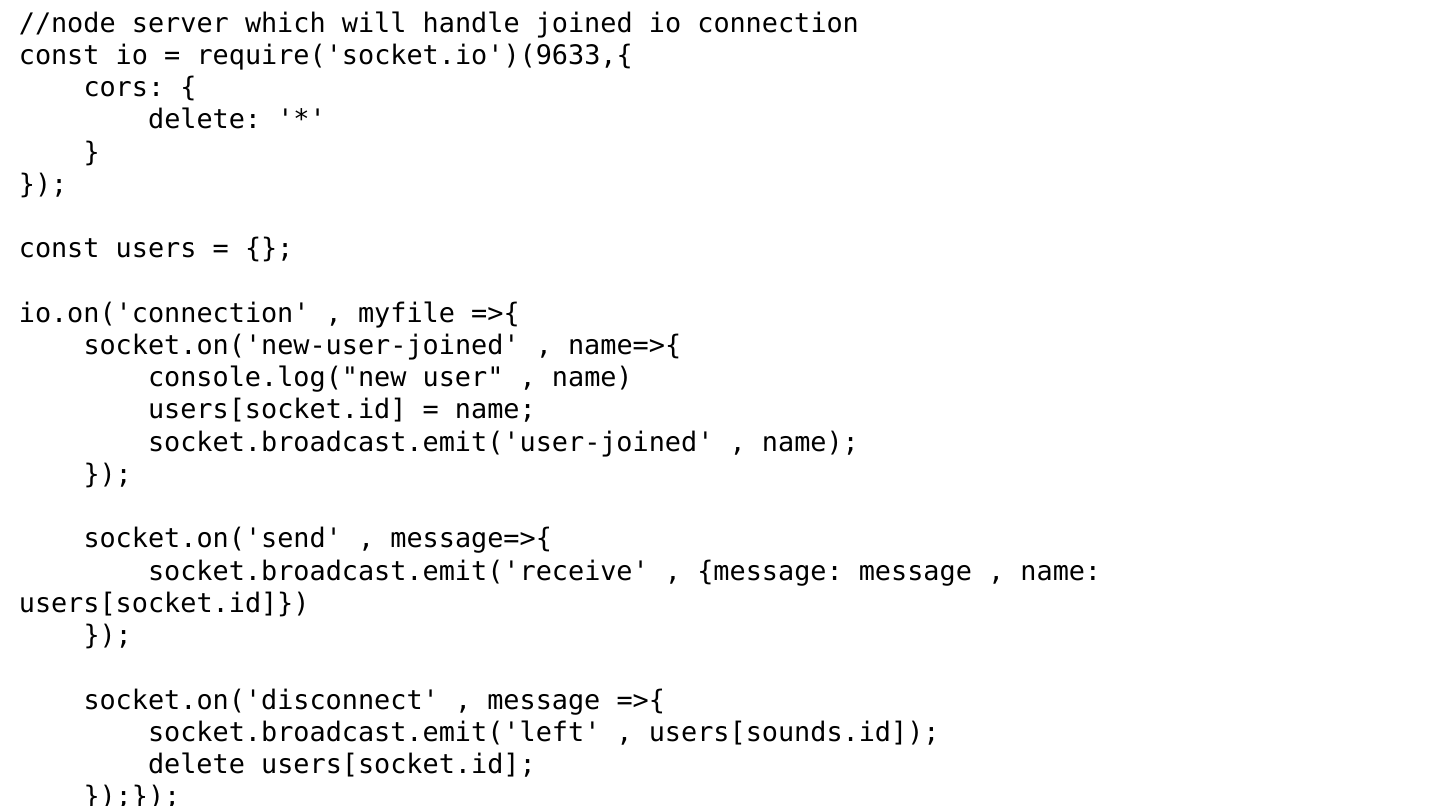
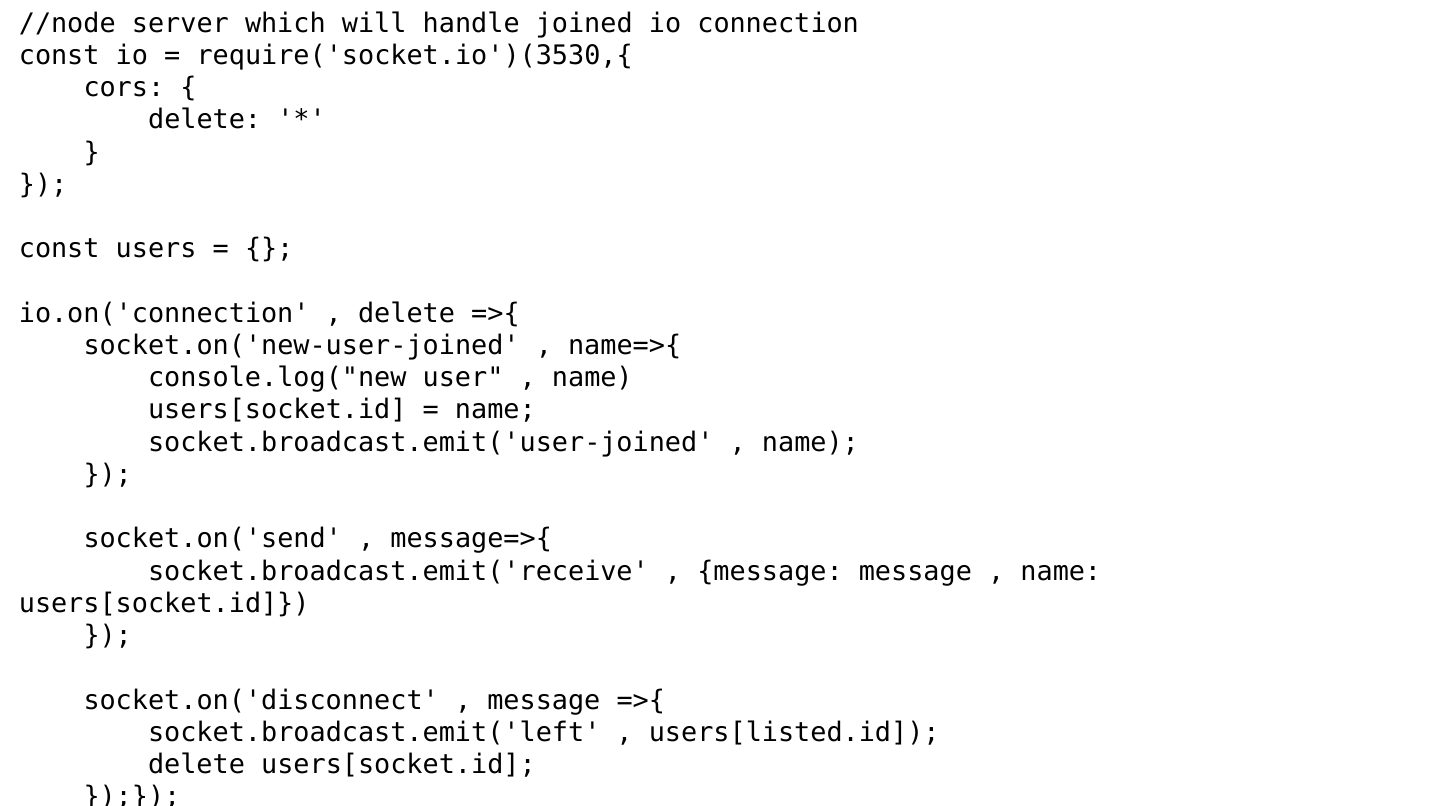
require('socket.io')(9633,{: require('socket.io')(9633,{ -> require('socket.io')(3530,{ (415, 55)
myfile: myfile -> delete (407, 313)
users[sounds.id: users[sounds.id -> users[listed.id (794, 732)
